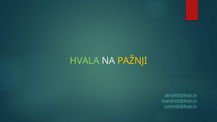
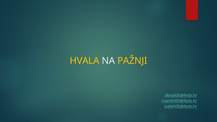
HVALA colour: light green -> yellow (85, 61)
